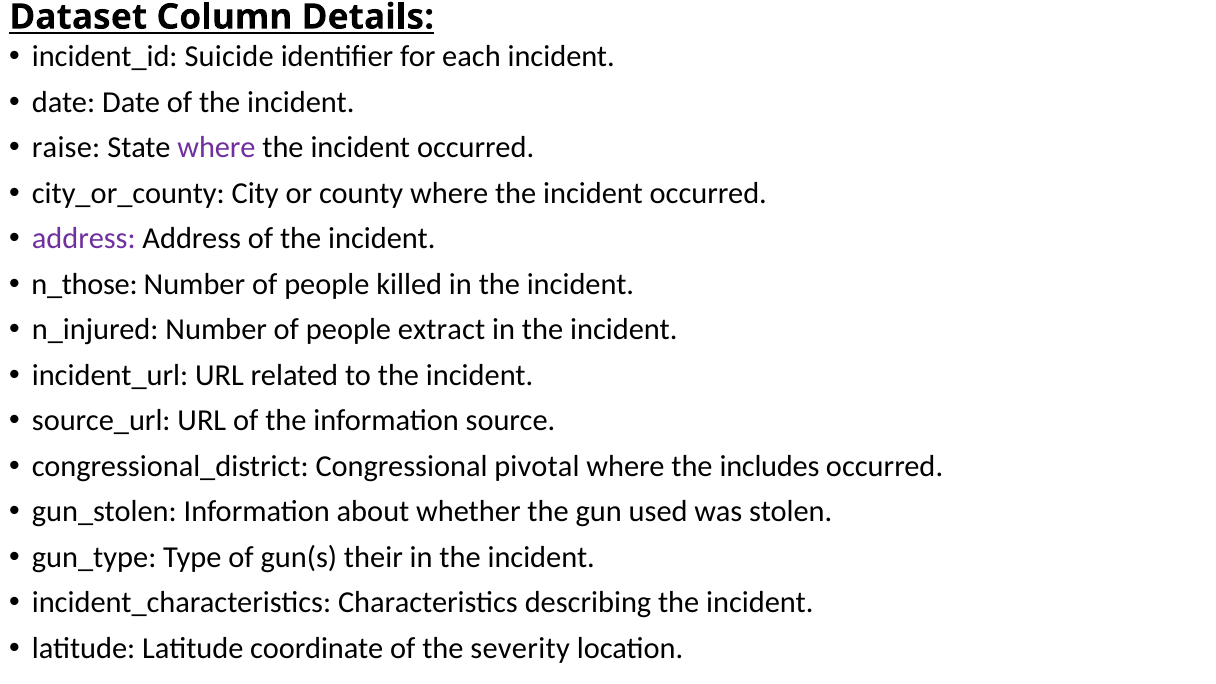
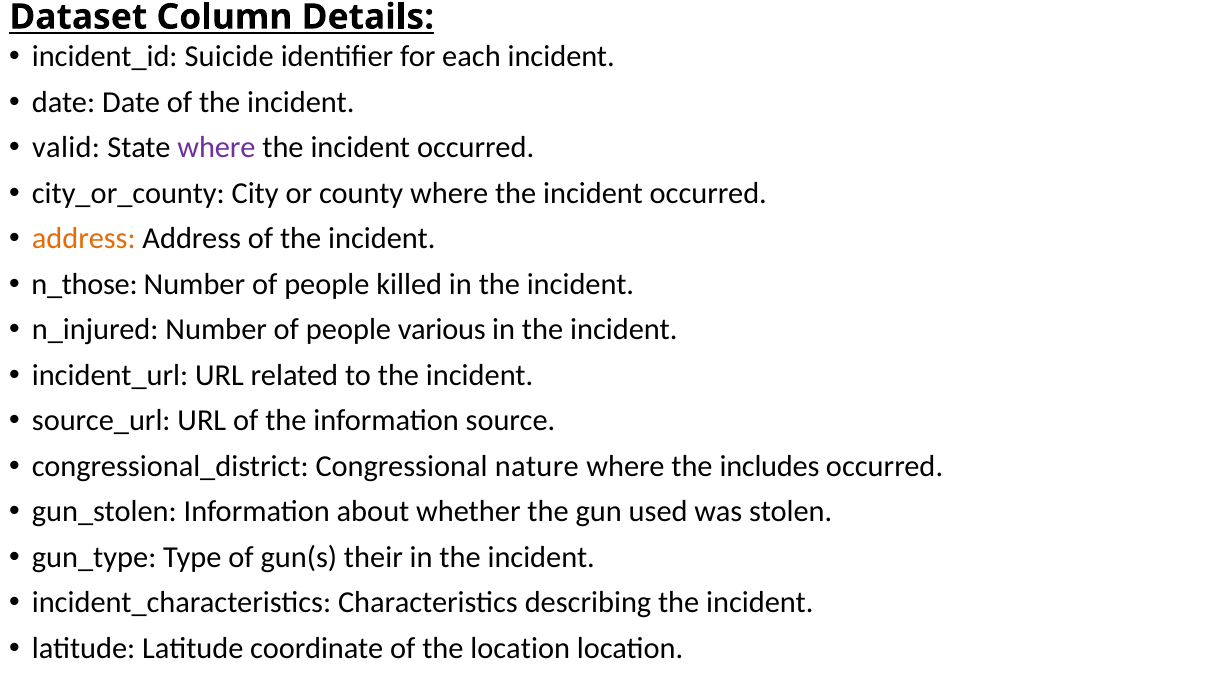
raise: raise -> valid (66, 148)
address colour: purple -> orange (84, 239)
extract: extract -> various (442, 330)
pivotal: pivotal -> nature (537, 466)
the severity: severity -> location (520, 648)
